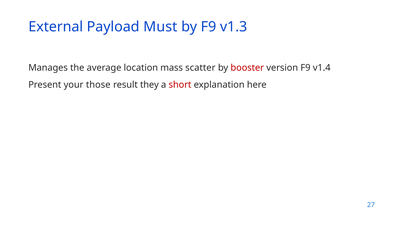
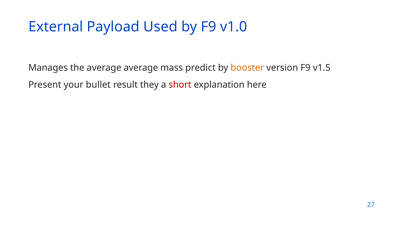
Must: Must -> Used (160, 27)
v1.3: v1.3 -> v1.0 (234, 27)
average location: location -> average (141, 68)
scatter: scatter -> predict (200, 68)
booster colour: red -> orange (247, 68)
v1.4: v1.4 -> v1.5 (322, 68)
those: those -> bullet (98, 85)
